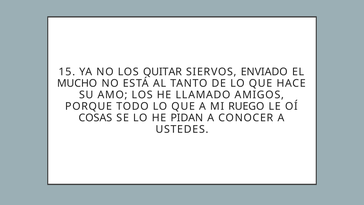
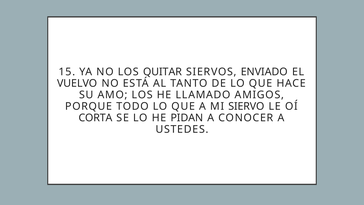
MUCHO: MUCHO -> VUELVO (77, 83)
RUEGO: RUEGO -> SIERVO (246, 106)
COSAS: COSAS -> CORTA (95, 118)
